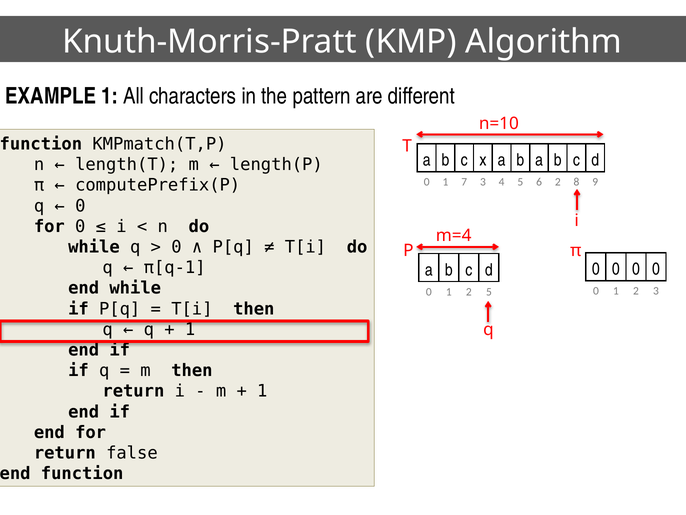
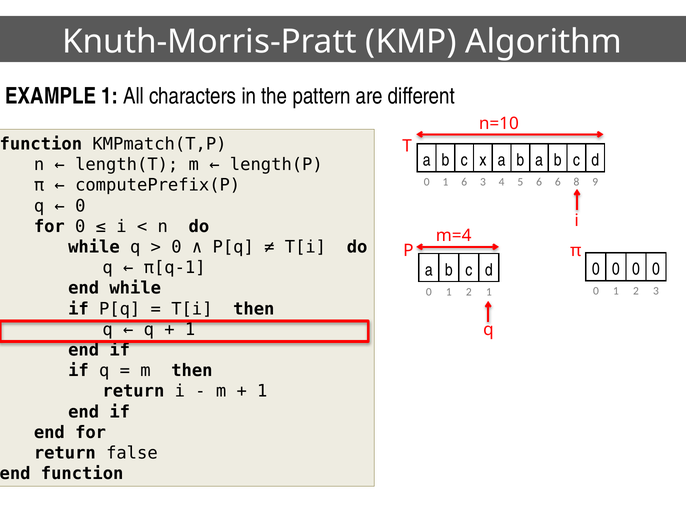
1 7: 7 -> 6 (464, 182)
6 2: 2 -> 6 (558, 182)
2 5: 5 -> 1 (489, 292)
